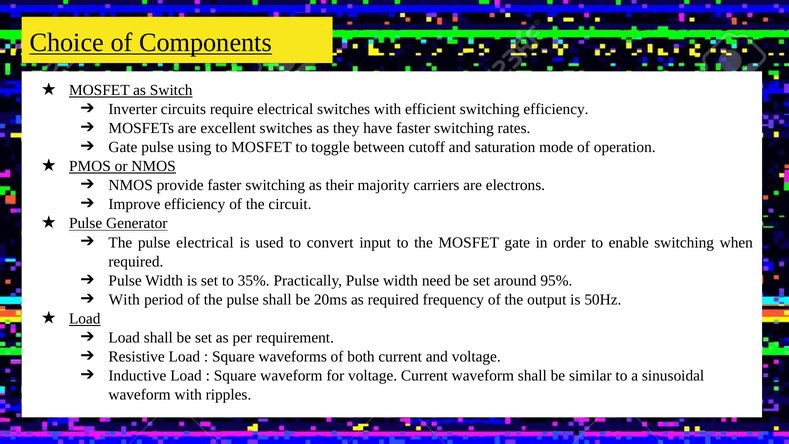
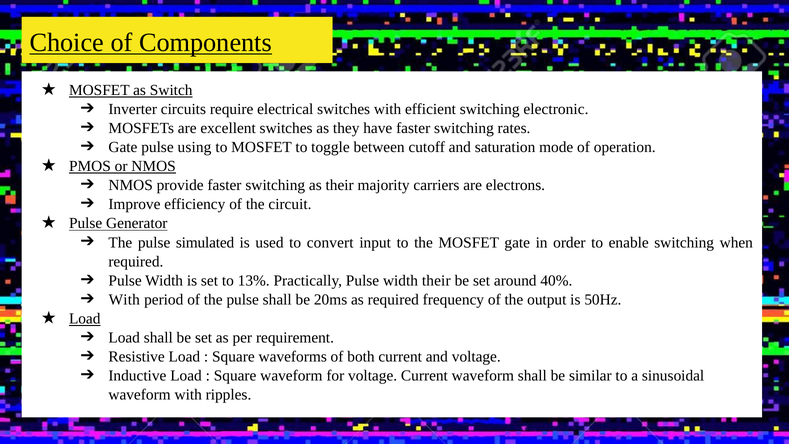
switching efficiency: efficiency -> electronic (556, 109)
pulse electrical: electrical -> simulated (205, 242)
35%: 35% -> 13% (254, 280)
width need: need -> their (436, 280)
95%: 95% -> 40% (556, 280)
